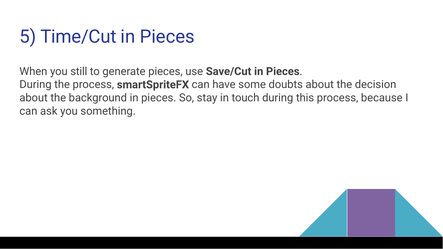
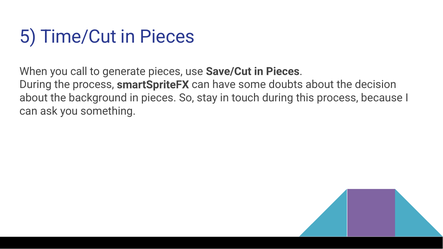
still: still -> call (79, 71)
